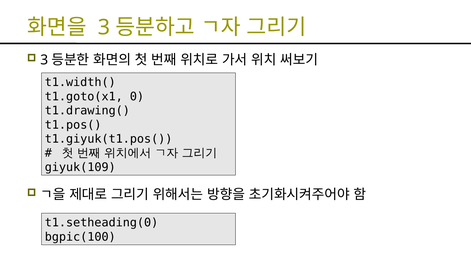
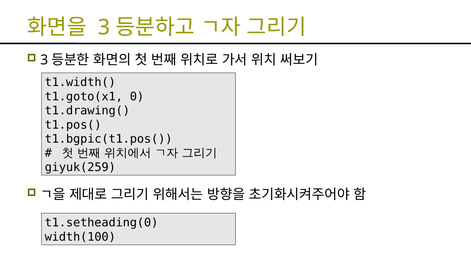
t1.giyuk(t1.pos(: t1.giyuk(t1.pos( -> t1.bgpic(t1.pos( (109, 139)
giyuk(109: giyuk(109 -> giyuk(259 (80, 167)
bgpic(100: bgpic(100 -> width(100 (80, 237)
